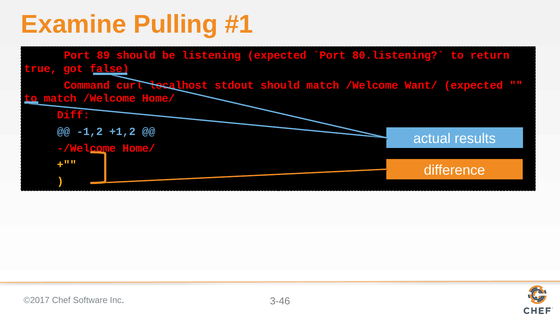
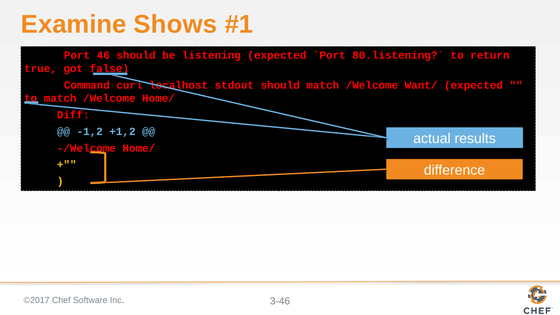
Pulling: Pulling -> Shows (175, 24)
89: 89 -> 46 (103, 55)
